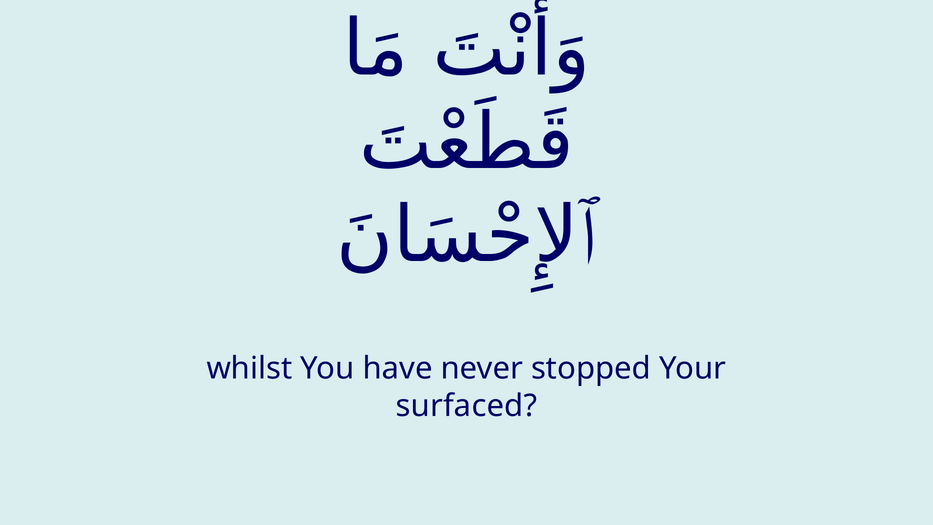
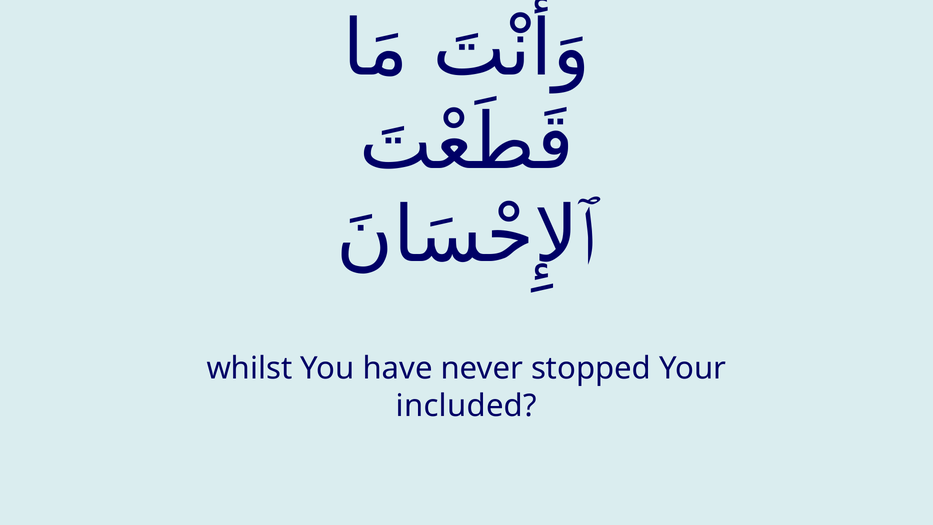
surfaced: surfaced -> included (466, 406)
